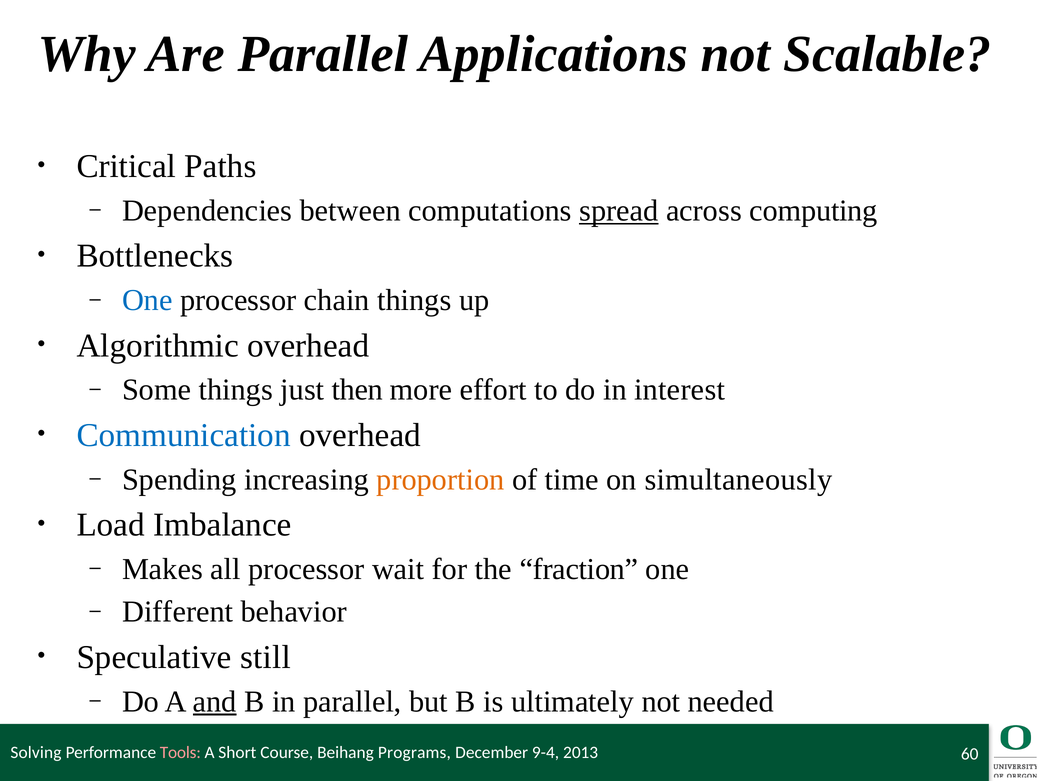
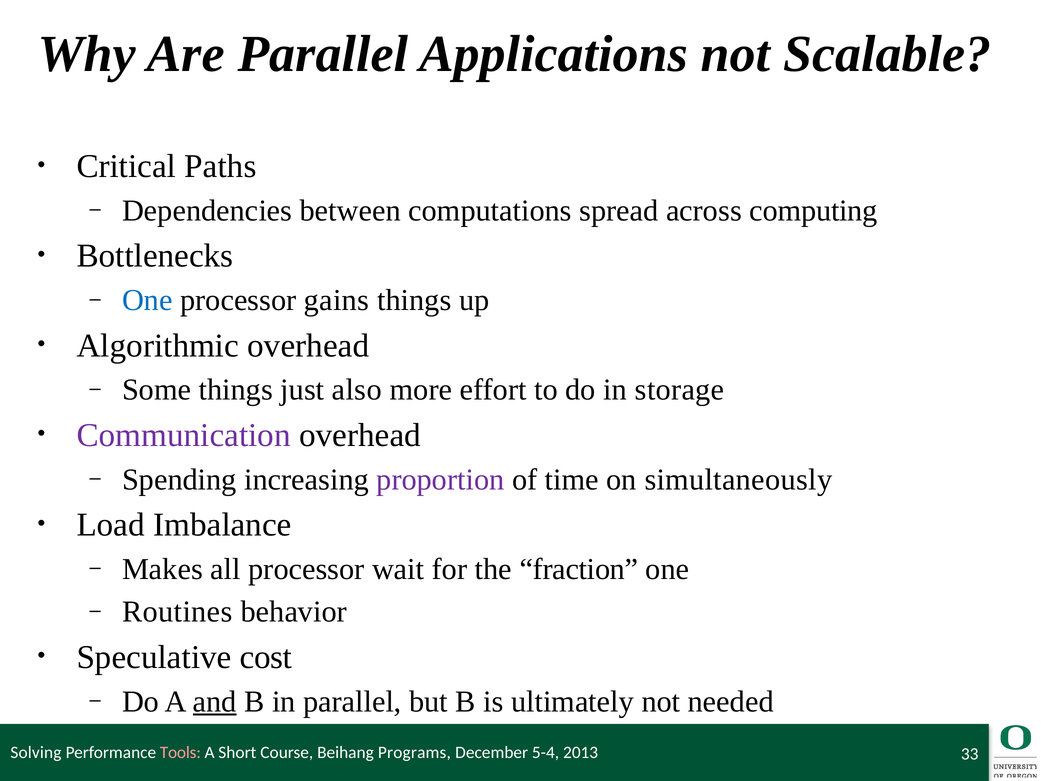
spread underline: present -> none (619, 211)
chain: chain -> gains (337, 300)
then: then -> also (357, 390)
interest: interest -> storage (680, 390)
Communication colour: blue -> purple (184, 435)
proportion colour: orange -> purple (440, 479)
Different: Different -> Routines (177, 612)
still: still -> cost (266, 657)
9-4: 9-4 -> 5-4 (546, 752)
60: 60 -> 33 (970, 754)
